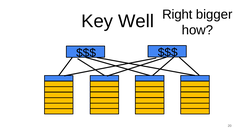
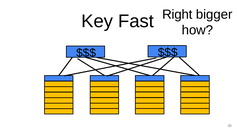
Well: Well -> Fast (136, 21)
